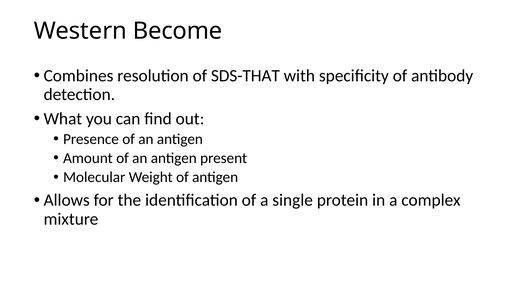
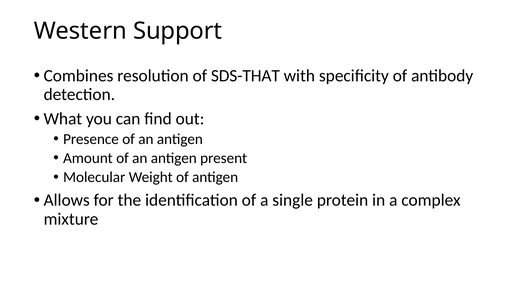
Become: Become -> Support (178, 31)
